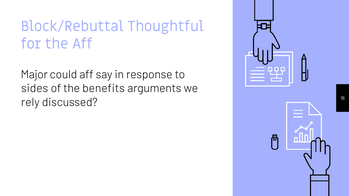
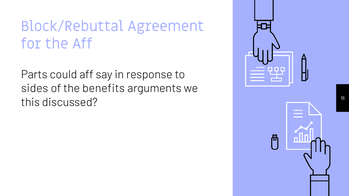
Thoughtful: Thoughtful -> Agreement (166, 26)
Major: Major -> Parts (34, 75)
rely: rely -> this (30, 102)
